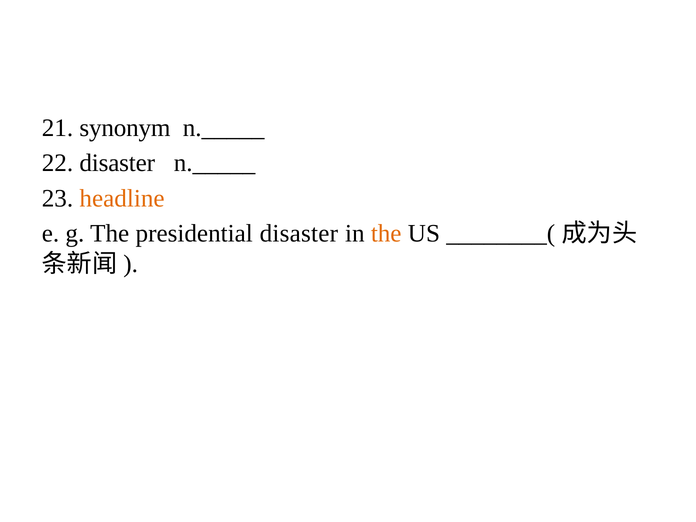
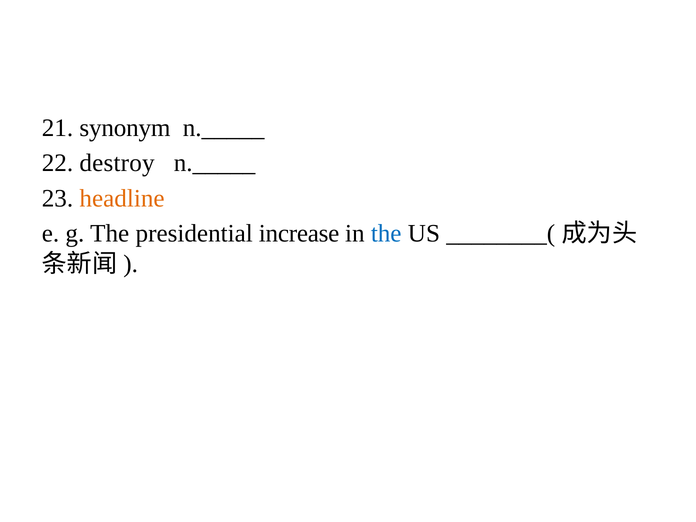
22 disaster: disaster -> destroy (117, 163)
presidential disaster: disaster -> increase (299, 234)
the colour: orange -> blue (386, 234)
